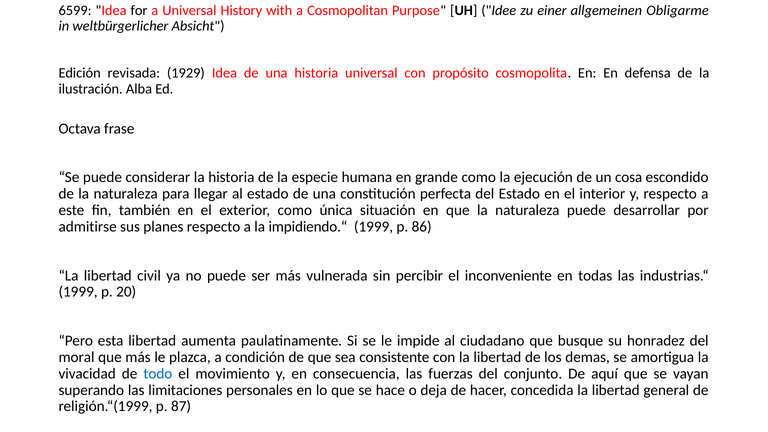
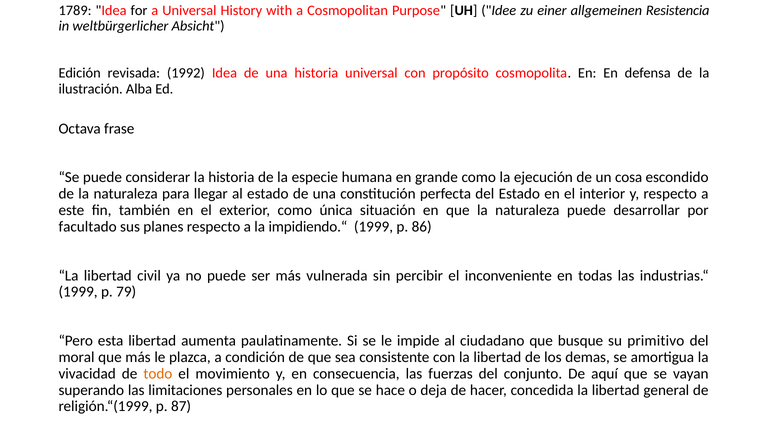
6599: 6599 -> 1789 (75, 11)
Obligarme: Obligarme -> Resistencia (678, 11)
1929: 1929 -> 1992 (186, 73)
admitirse: admitirse -> facultado (88, 227)
20: 20 -> 79 (126, 292)
honradez: honradez -> primitivo (656, 341)
todo colour: blue -> orange (158, 374)
